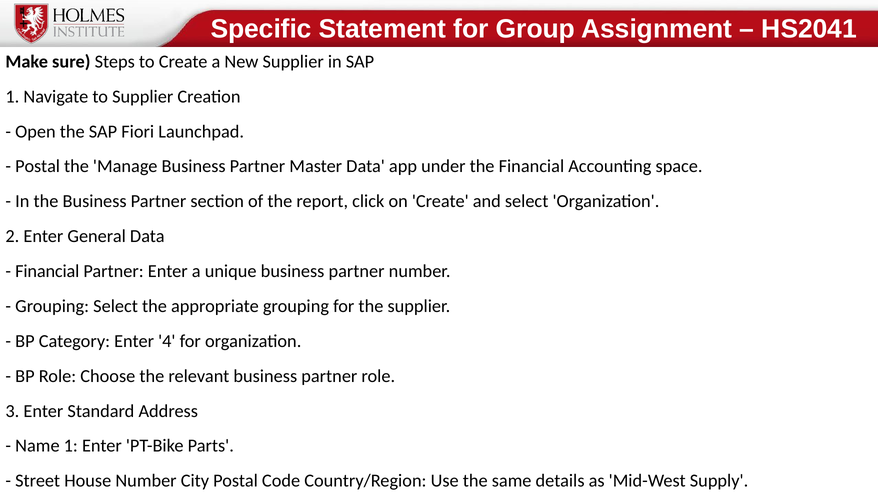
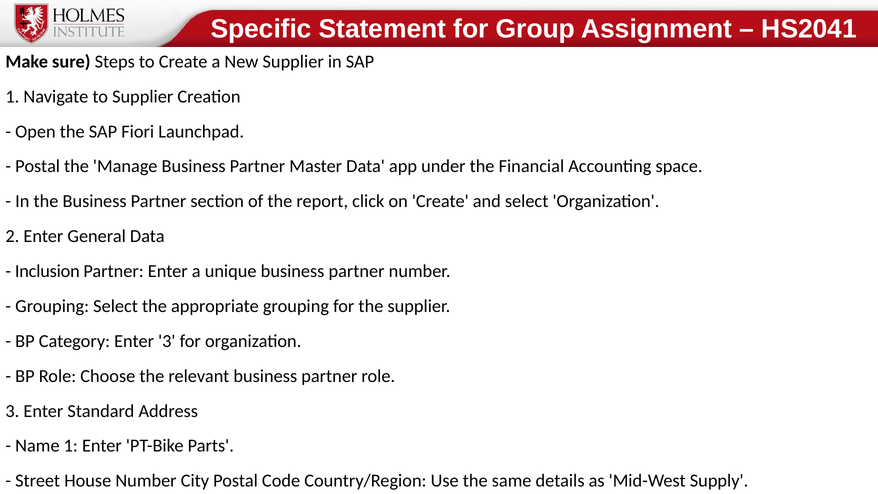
Financial: Financial -> Inclusion (47, 271)
Enter 4: 4 -> 3 (167, 341)
